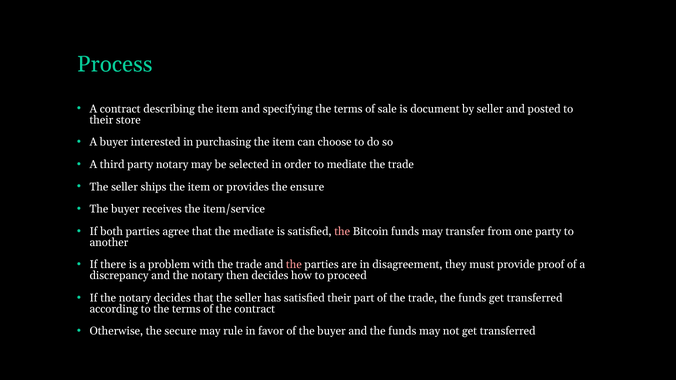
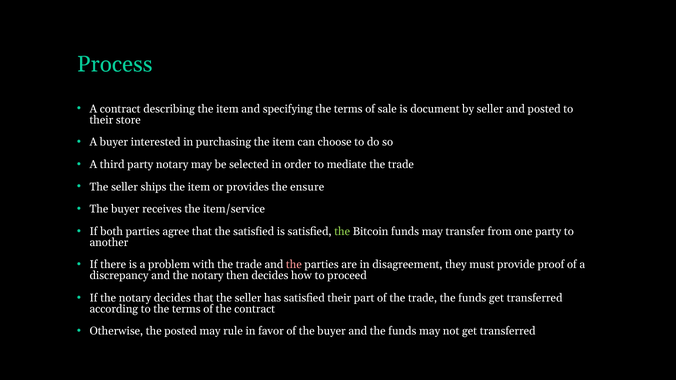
the mediate: mediate -> satisfied (254, 232)
the colour: pink -> light green (342, 232)
the secure: secure -> posted (181, 331)
